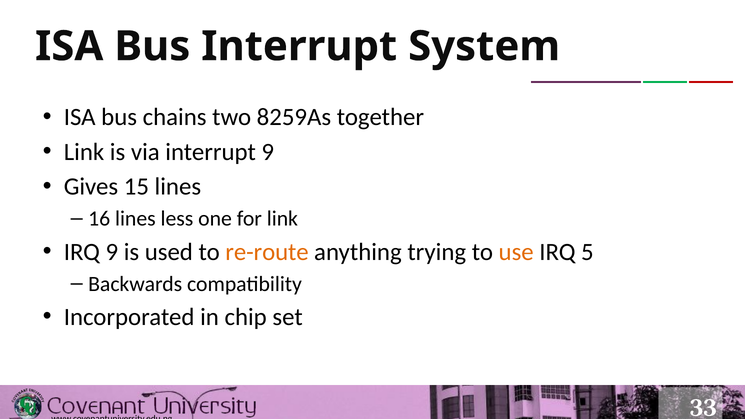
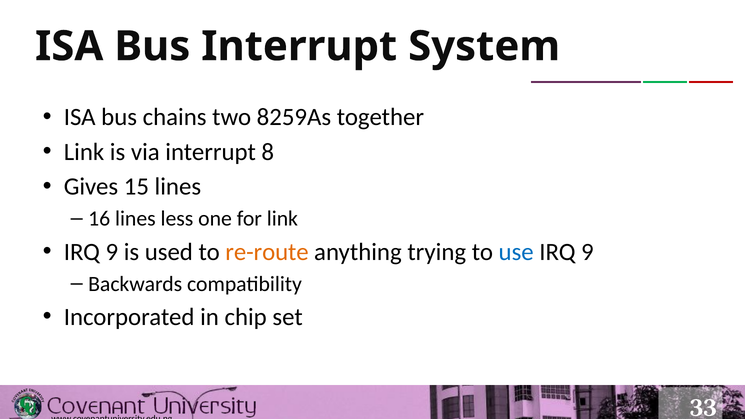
interrupt 9: 9 -> 8 (268, 152)
use colour: orange -> blue (516, 252)
5: 5 -> 9 (587, 252)
